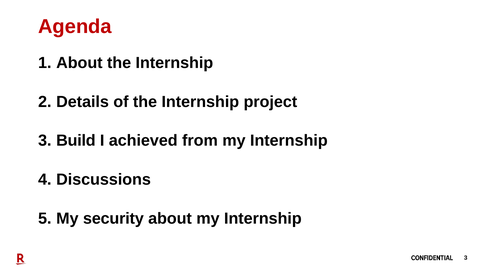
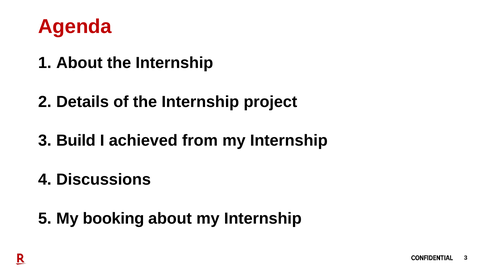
security: security -> booking (113, 218)
